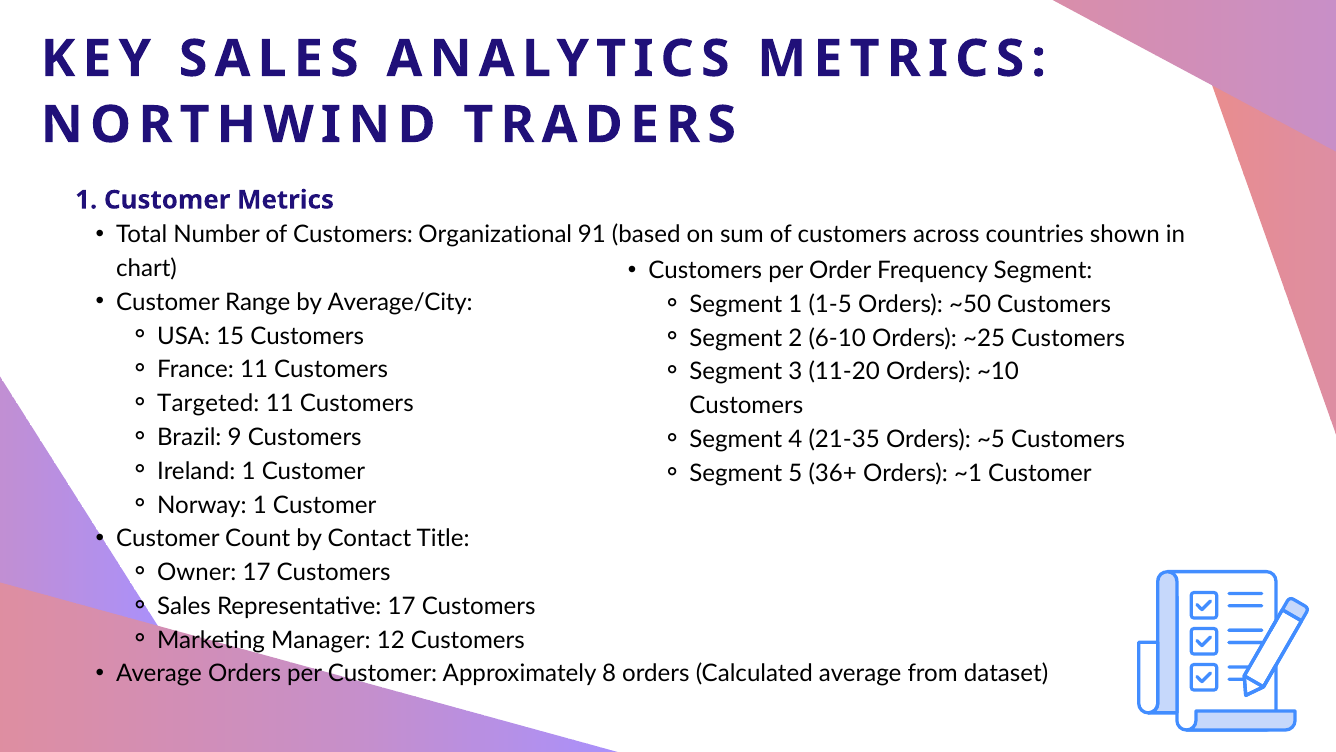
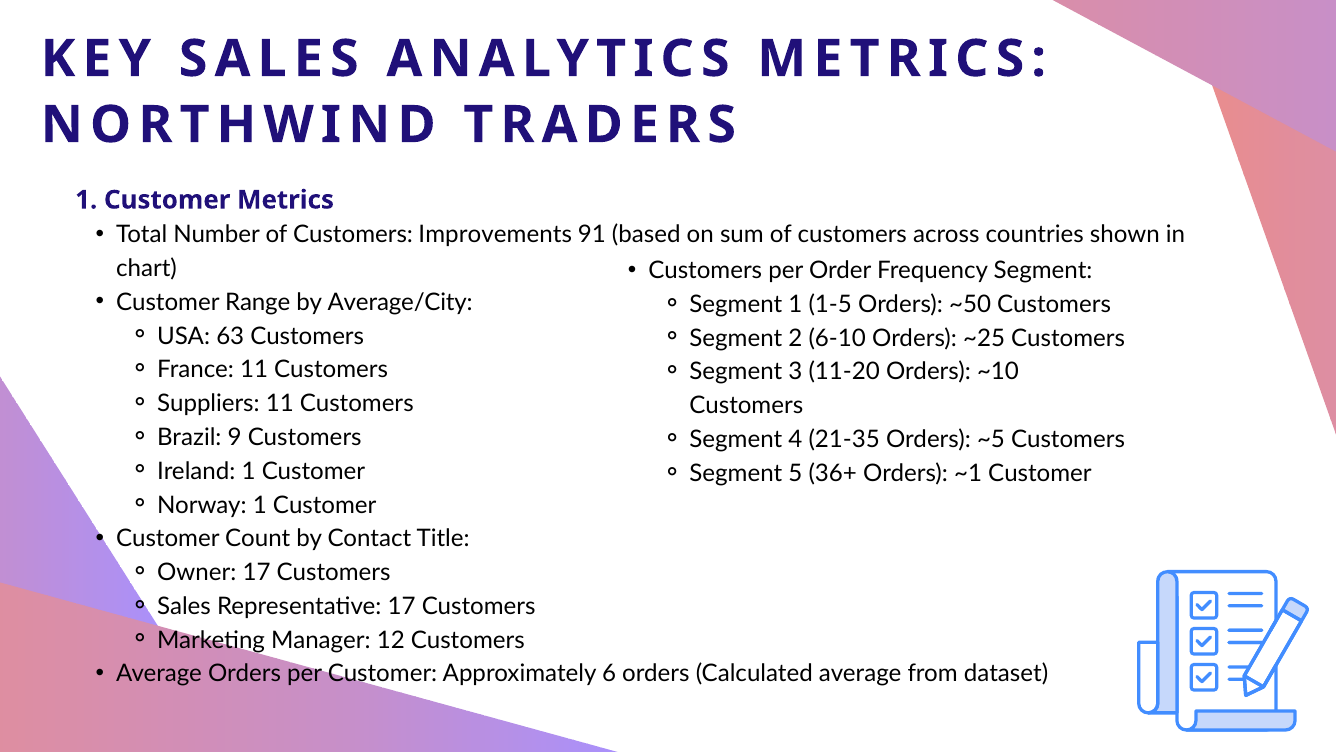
Organizational: Organizational -> Improvements (495, 235)
15: 15 -> 63 (230, 336)
Targeted: Targeted -> Suppliers (208, 403)
8: 8 -> 6 (609, 674)
